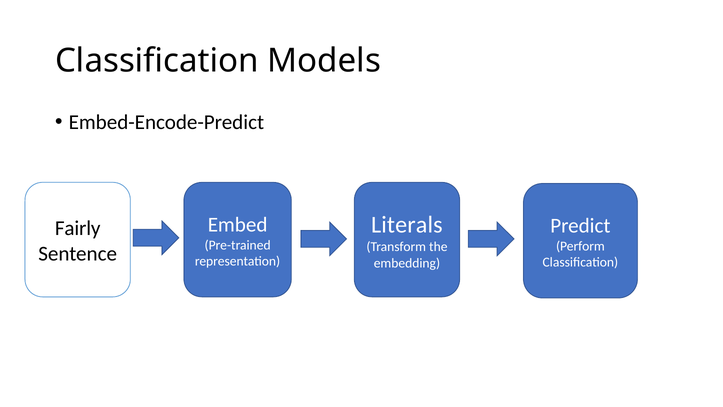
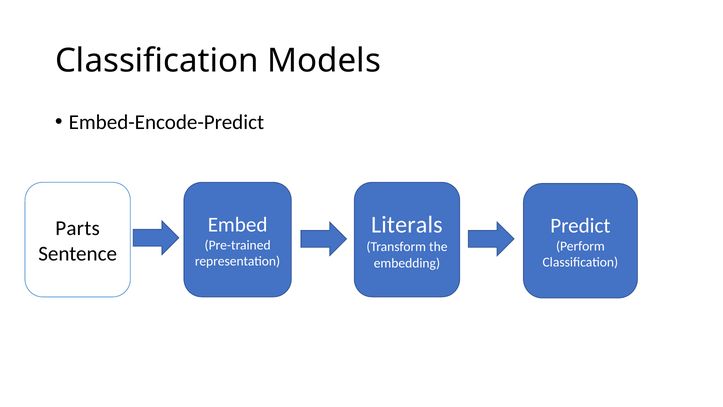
Fairly: Fairly -> Parts (78, 228)
